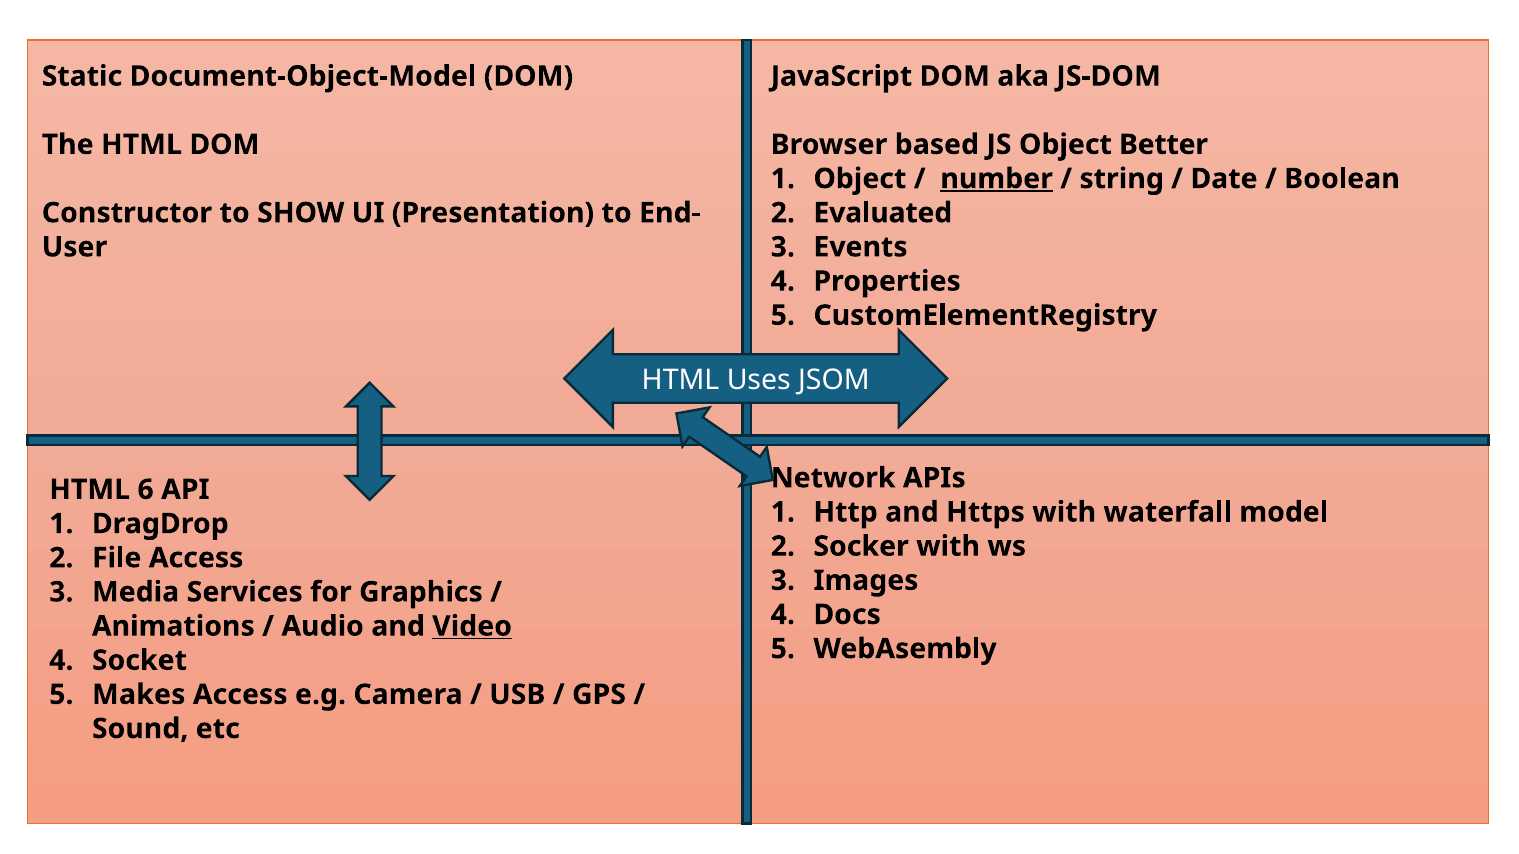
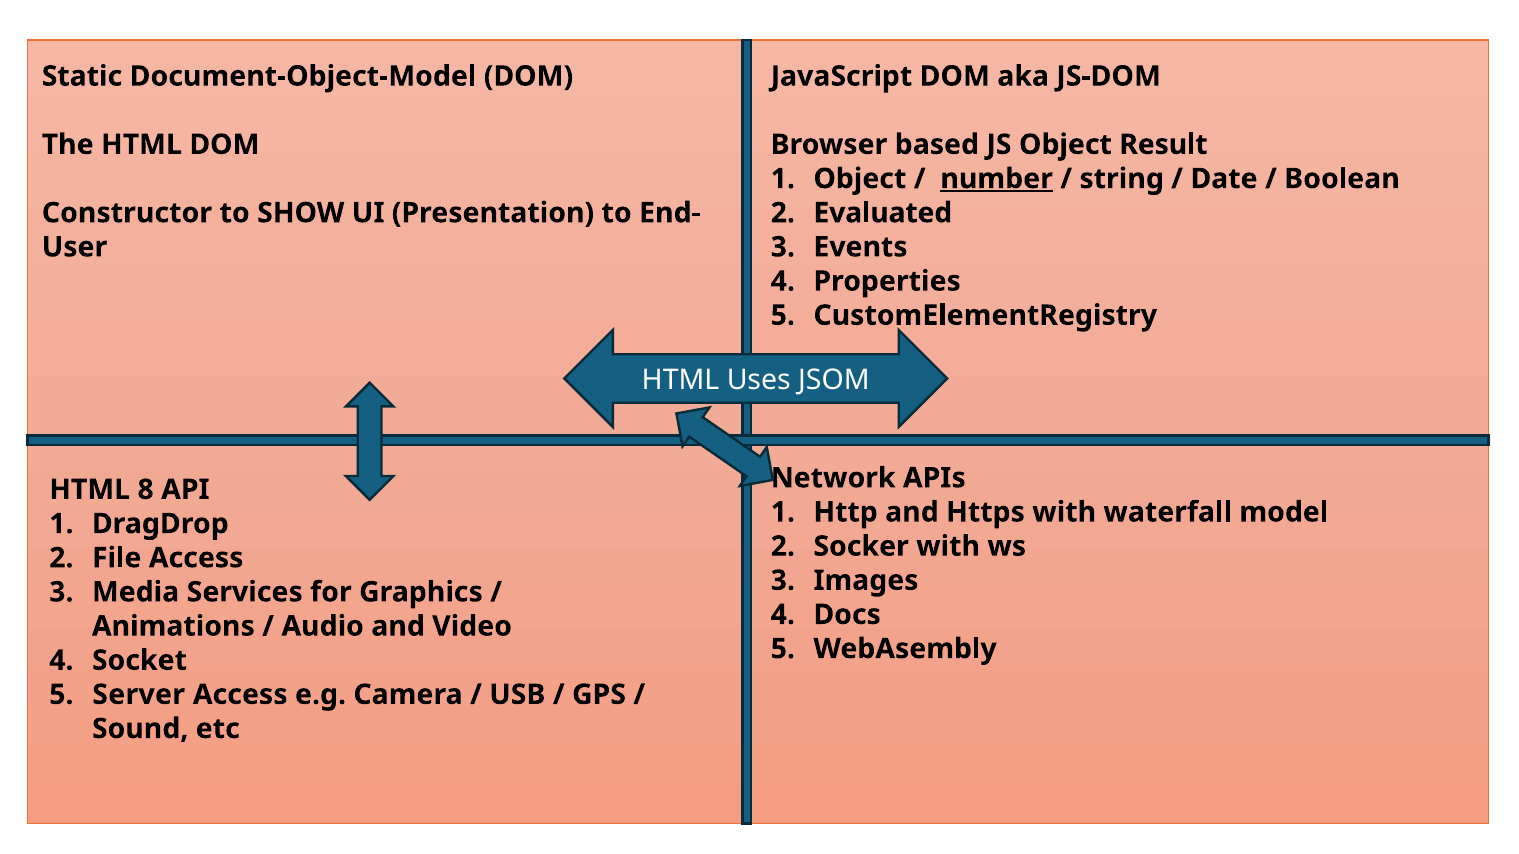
Better: Better -> Result (1163, 145)
6: 6 -> 8 (146, 490)
Video underline: present -> none (472, 627)
Makes: Makes -> Server (139, 695)
